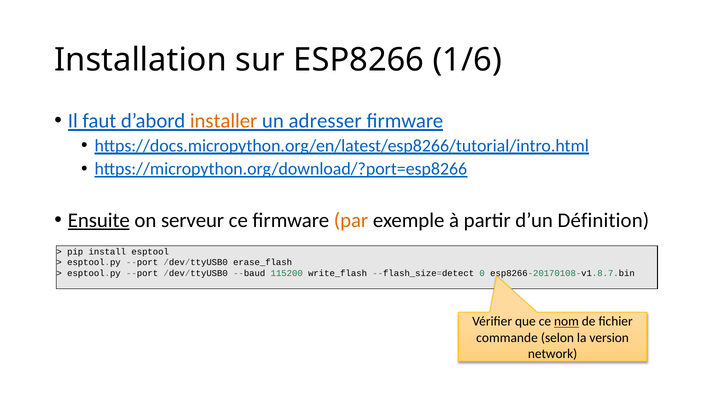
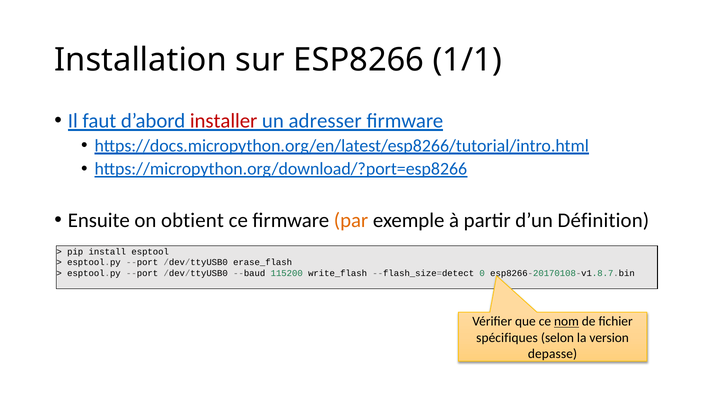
1/6: 1/6 -> 1/1 (467, 60)
installer colour: orange -> red (224, 121)
Ensuite underline: present -> none (99, 221)
serveur: serveur -> obtient (192, 221)
commande: commande -> spécifiques (507, 338)
network: network -> depasse (553, 354)
